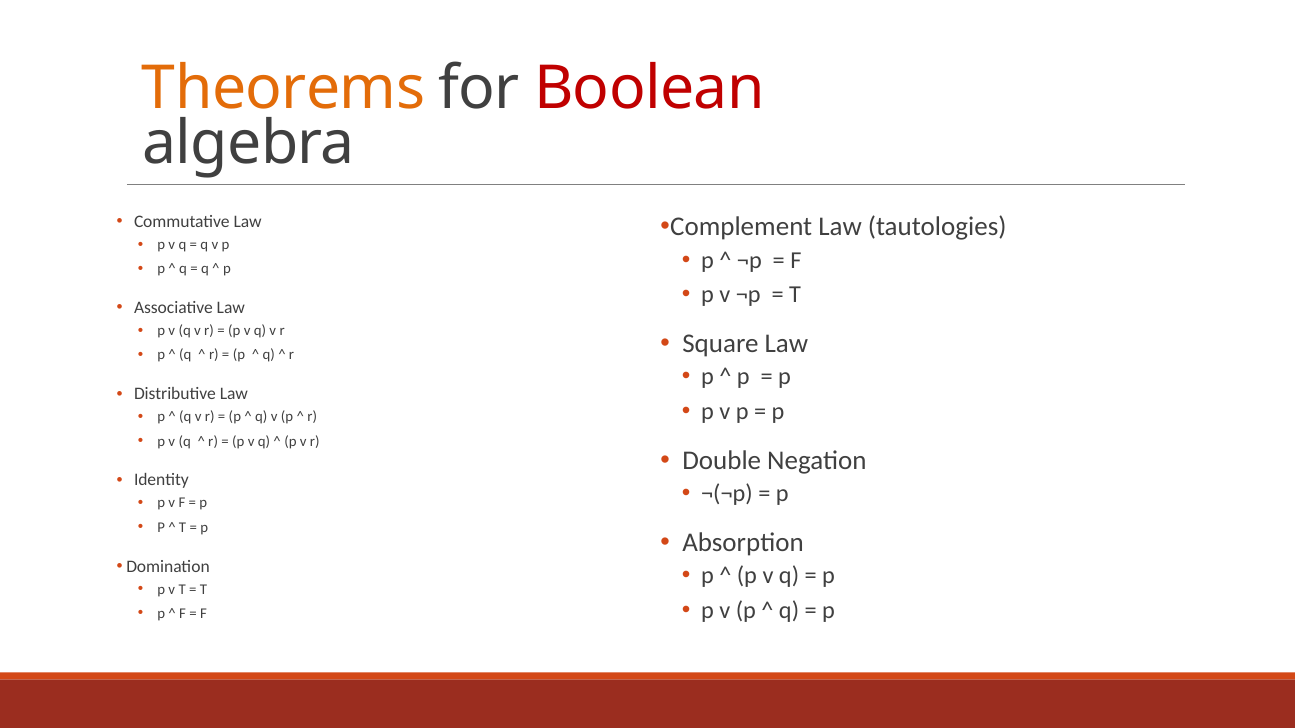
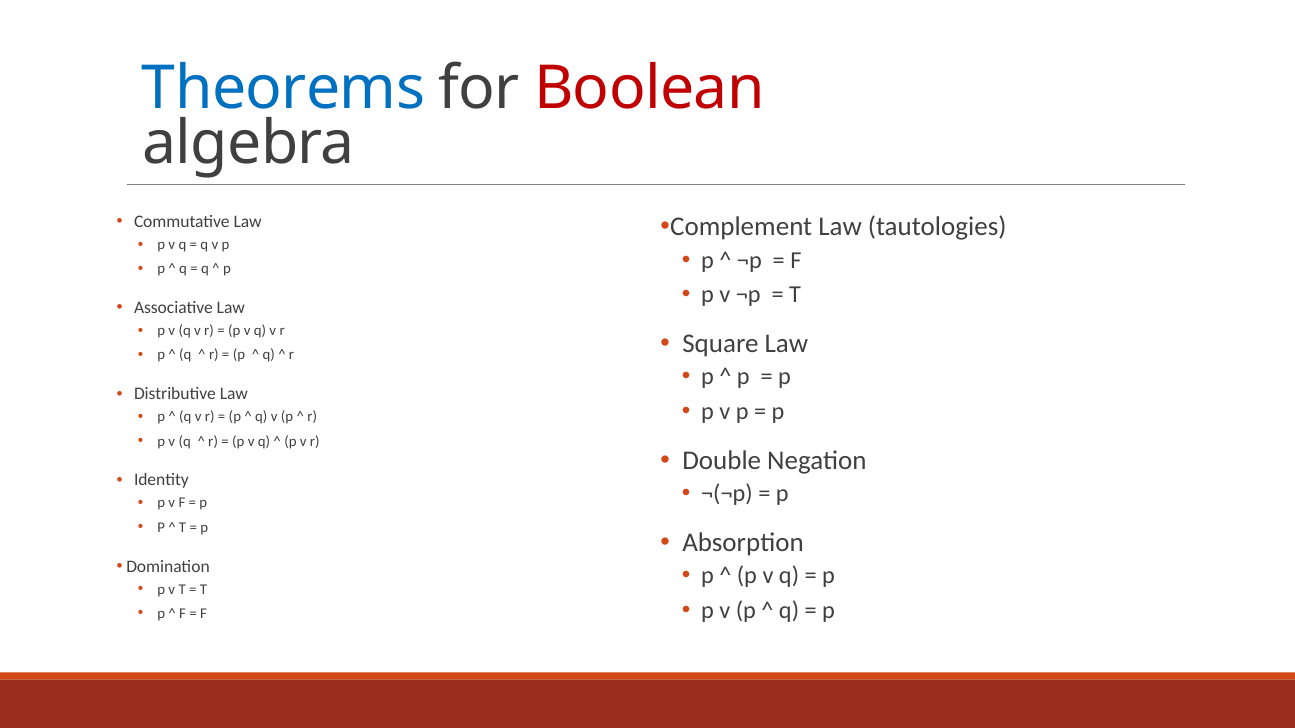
Theorems colour: orange -> blue (284, 88)
